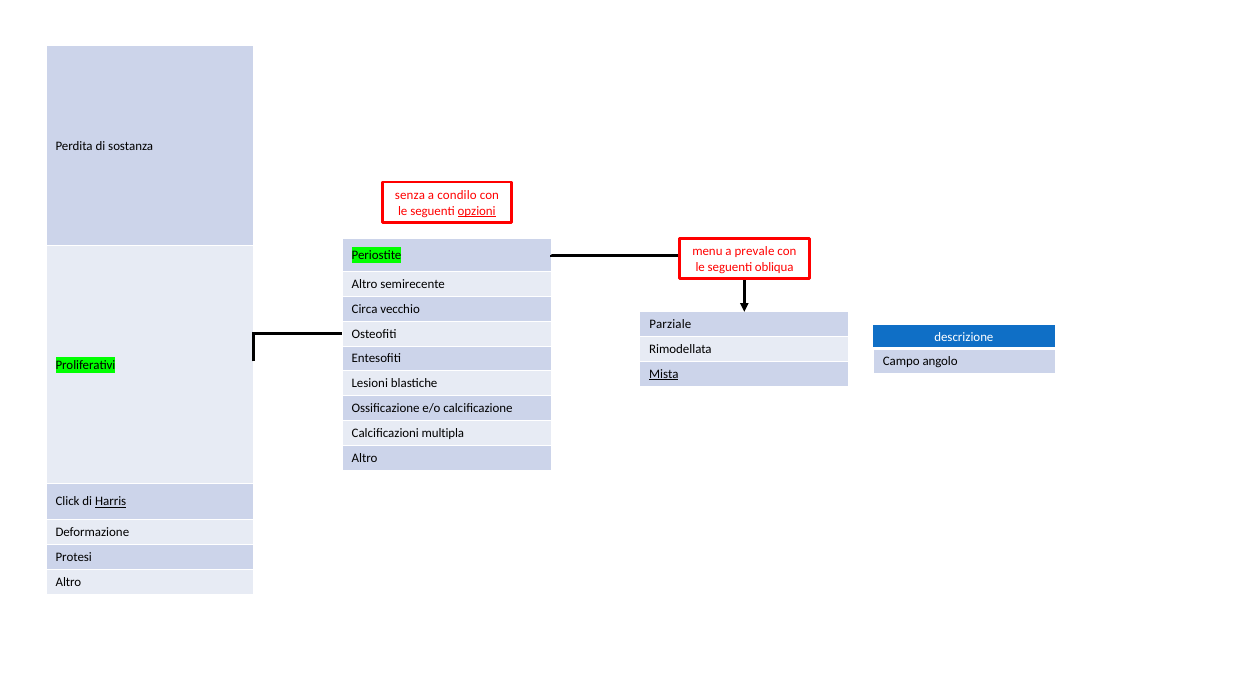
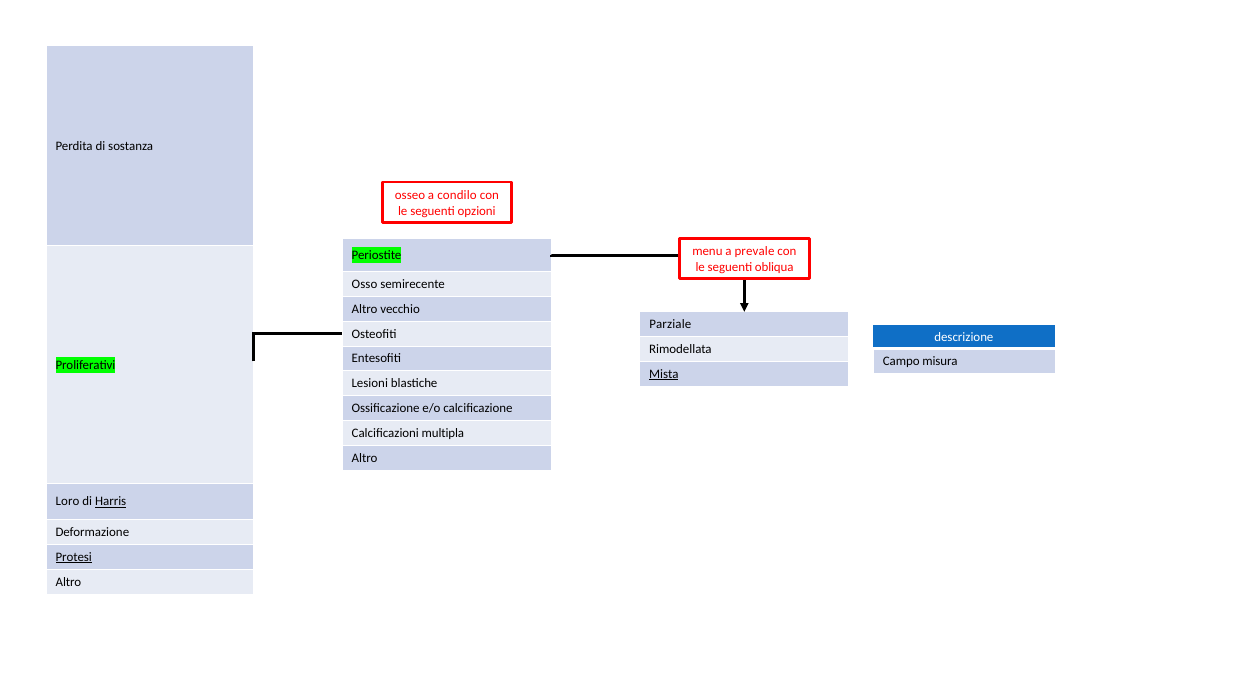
senza: senza -> osseo (410, 195)
opzioni underline: present -> none (477, 211)
Altro: Altro -> Osso (365, 284)
Circa: Circa -> Altro (365, 309)
angolo: angolo -> misura (940, 362)
Click: Click -> Loro (67, 502)
Protesi underline: none -> present (74, 557)
